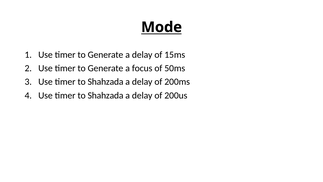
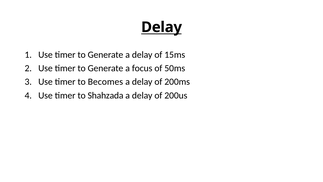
Mode: Mode -> Delay (162, 27)
Shahzada: Shahzada -> Becomes (105, 82)
